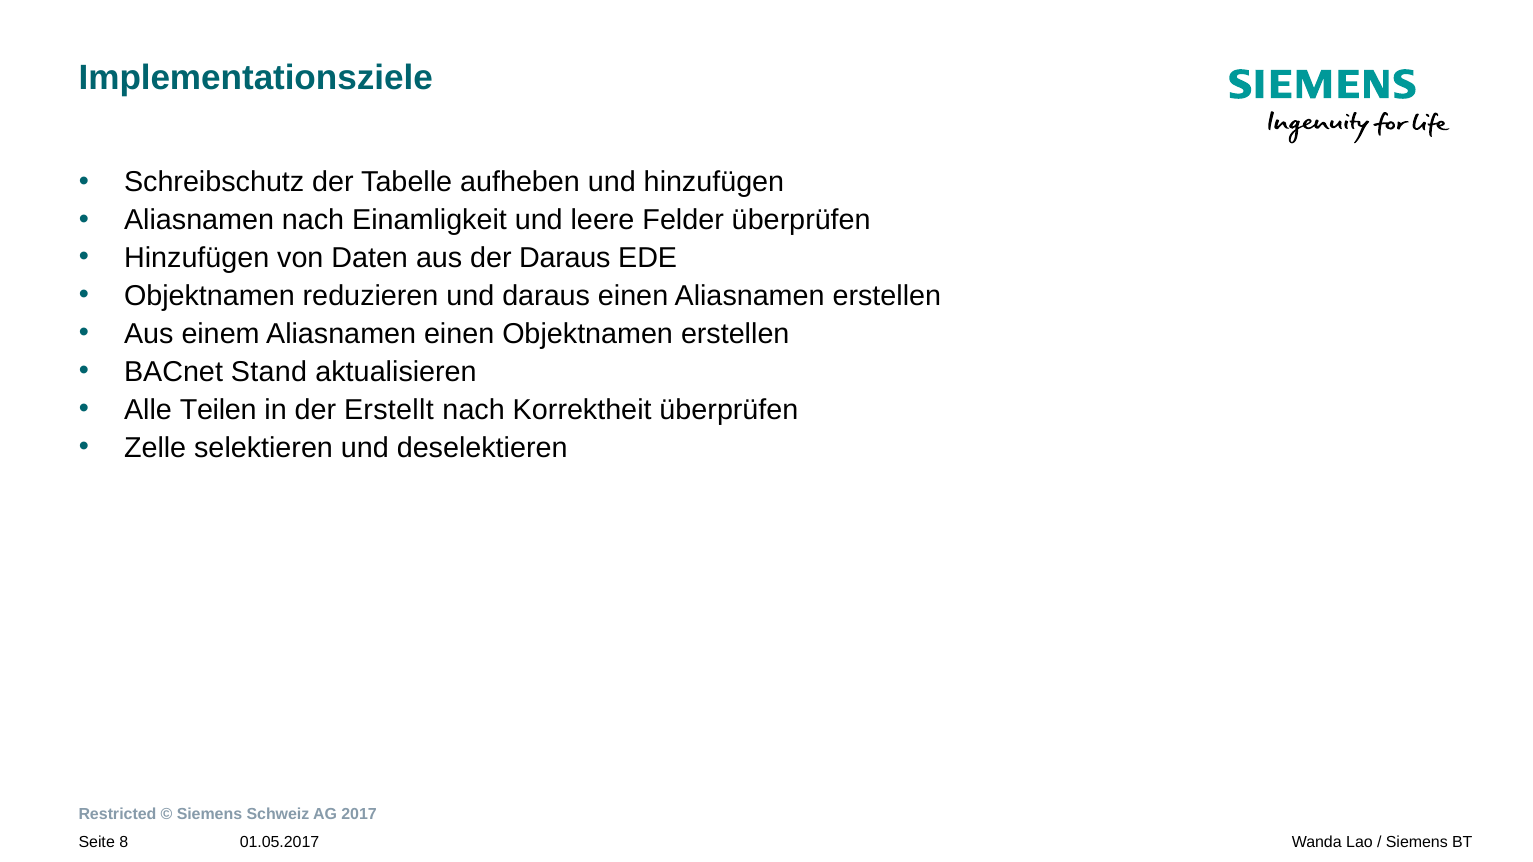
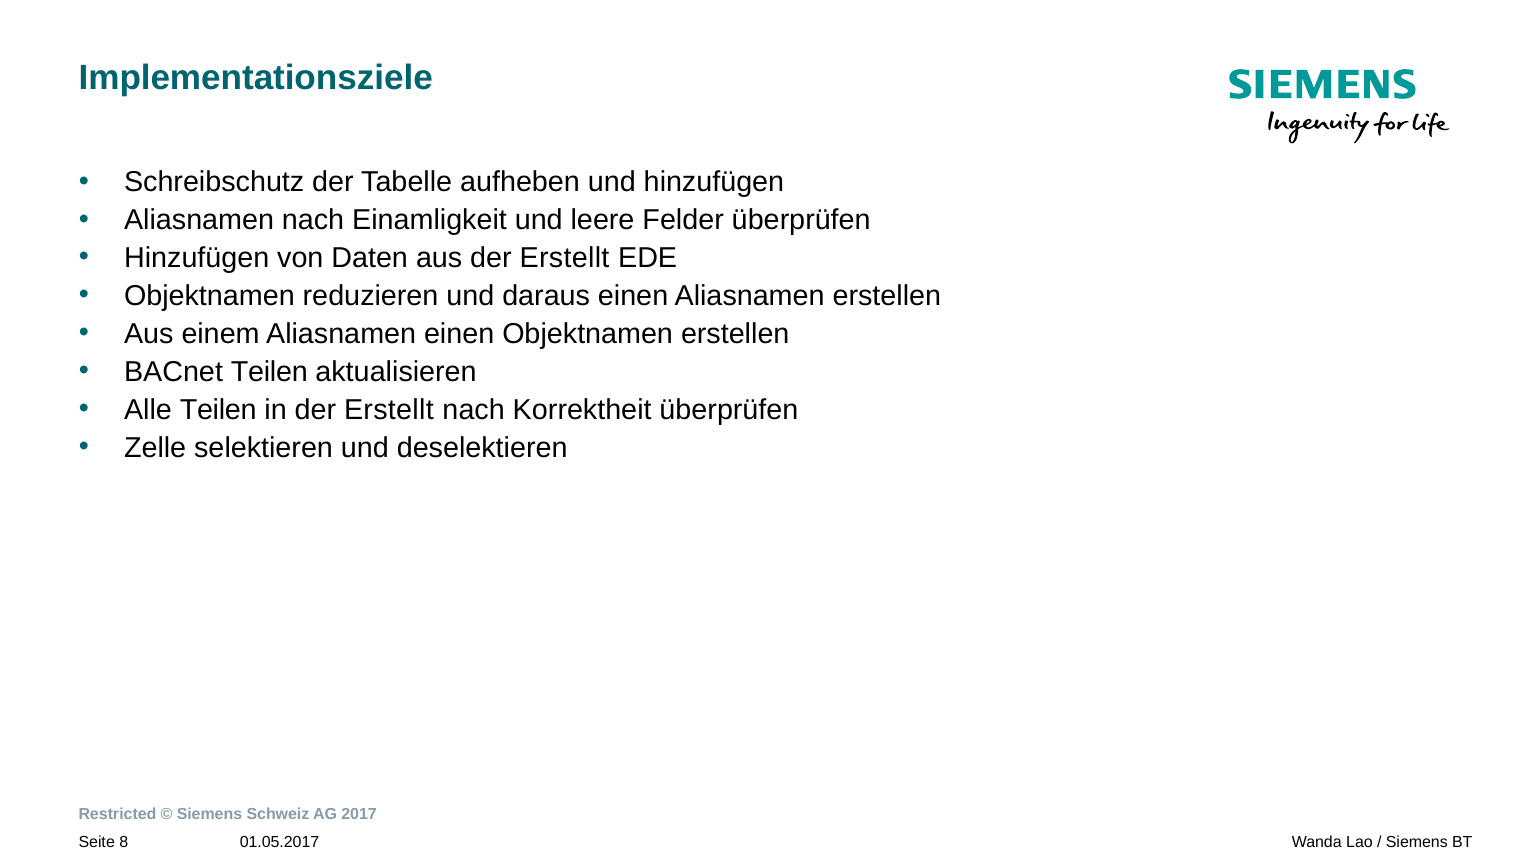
aus der Daraus: Daraus -> Erstellt (565, 258)
BACnet Stand: Stand -> Teilen (269, 372)
